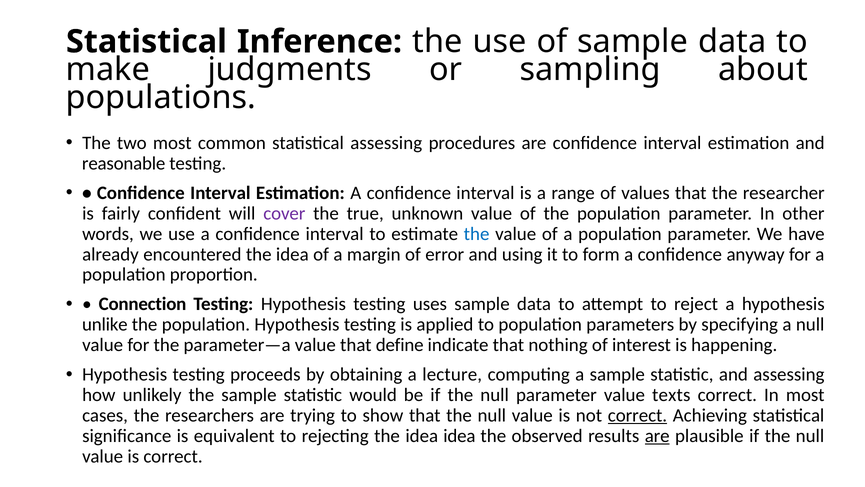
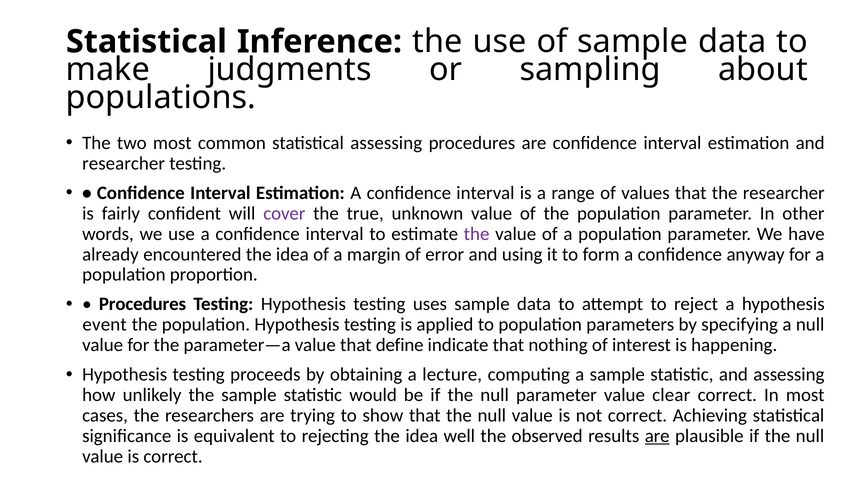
reasonable: reasonable -> researcher (124, 163)
the colour: blue -> purple (477, 234)
Connection: Connection -> Procedures (143, 304)
unlike: unlike -> event (105, 324)
texts: texts -> clear (671, 395)
correct underline: present -> none (637, 415)
idea idea: idea -> well (459, 436)
